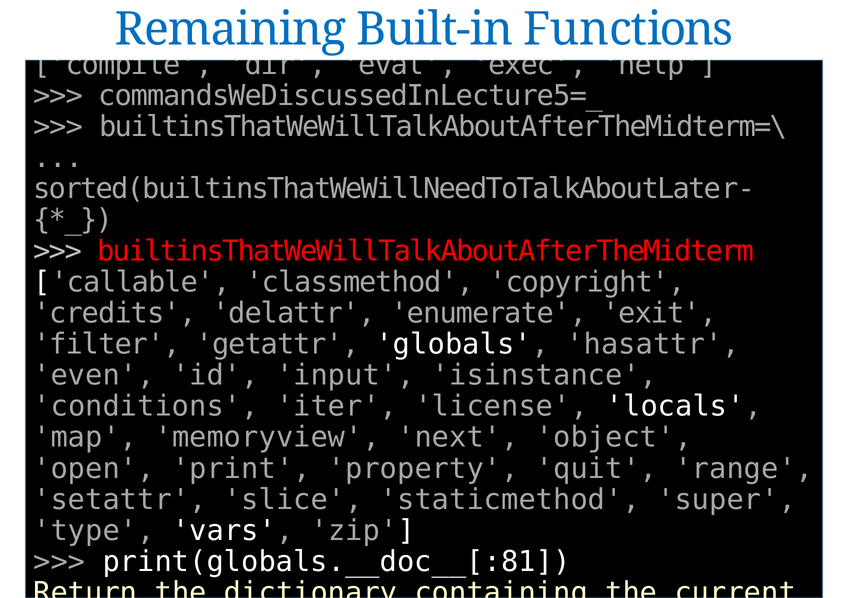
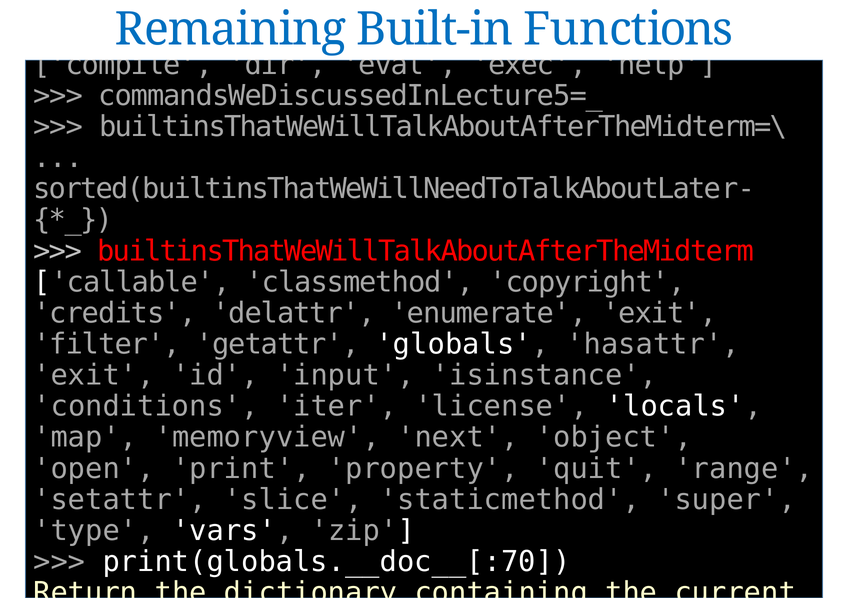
even: even -> exit (94, 375)
print(globals.__doc__[:81: print(globals.__doc__[:81 -> print(globals.__doc__[:70 (336, 562)
